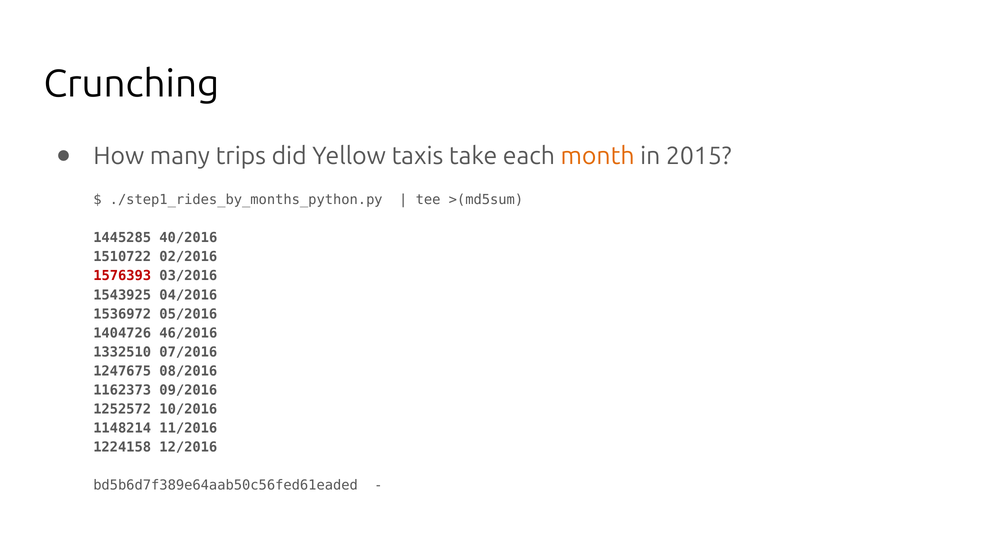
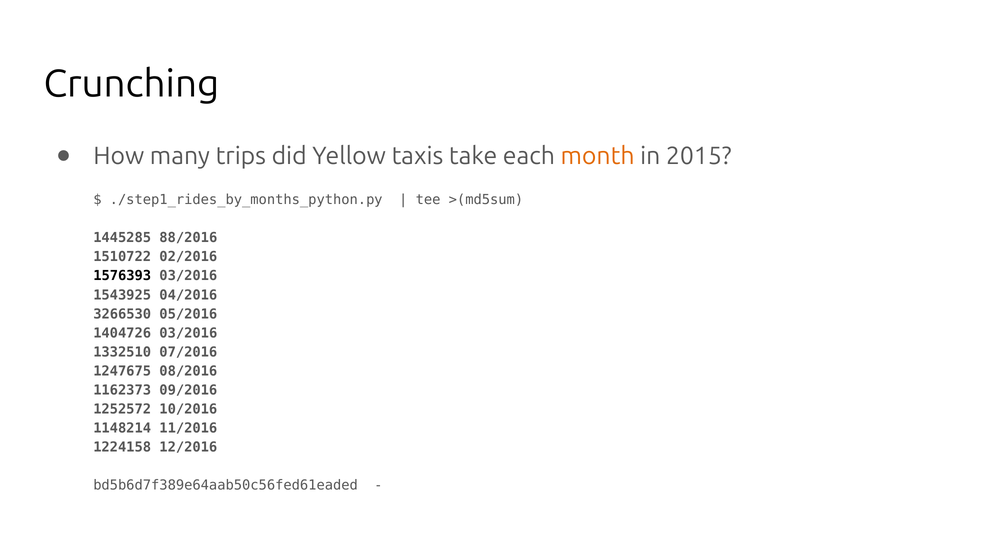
40/2016: 40/2016 -> 88/2016 (188, 238)
1576393 colour: red -> black (122, 276)
1536972: 1536972 -> 3266530 (122, 314)
1404726 46/2016: 46/2016 -> 03/2016 (188, 333)
